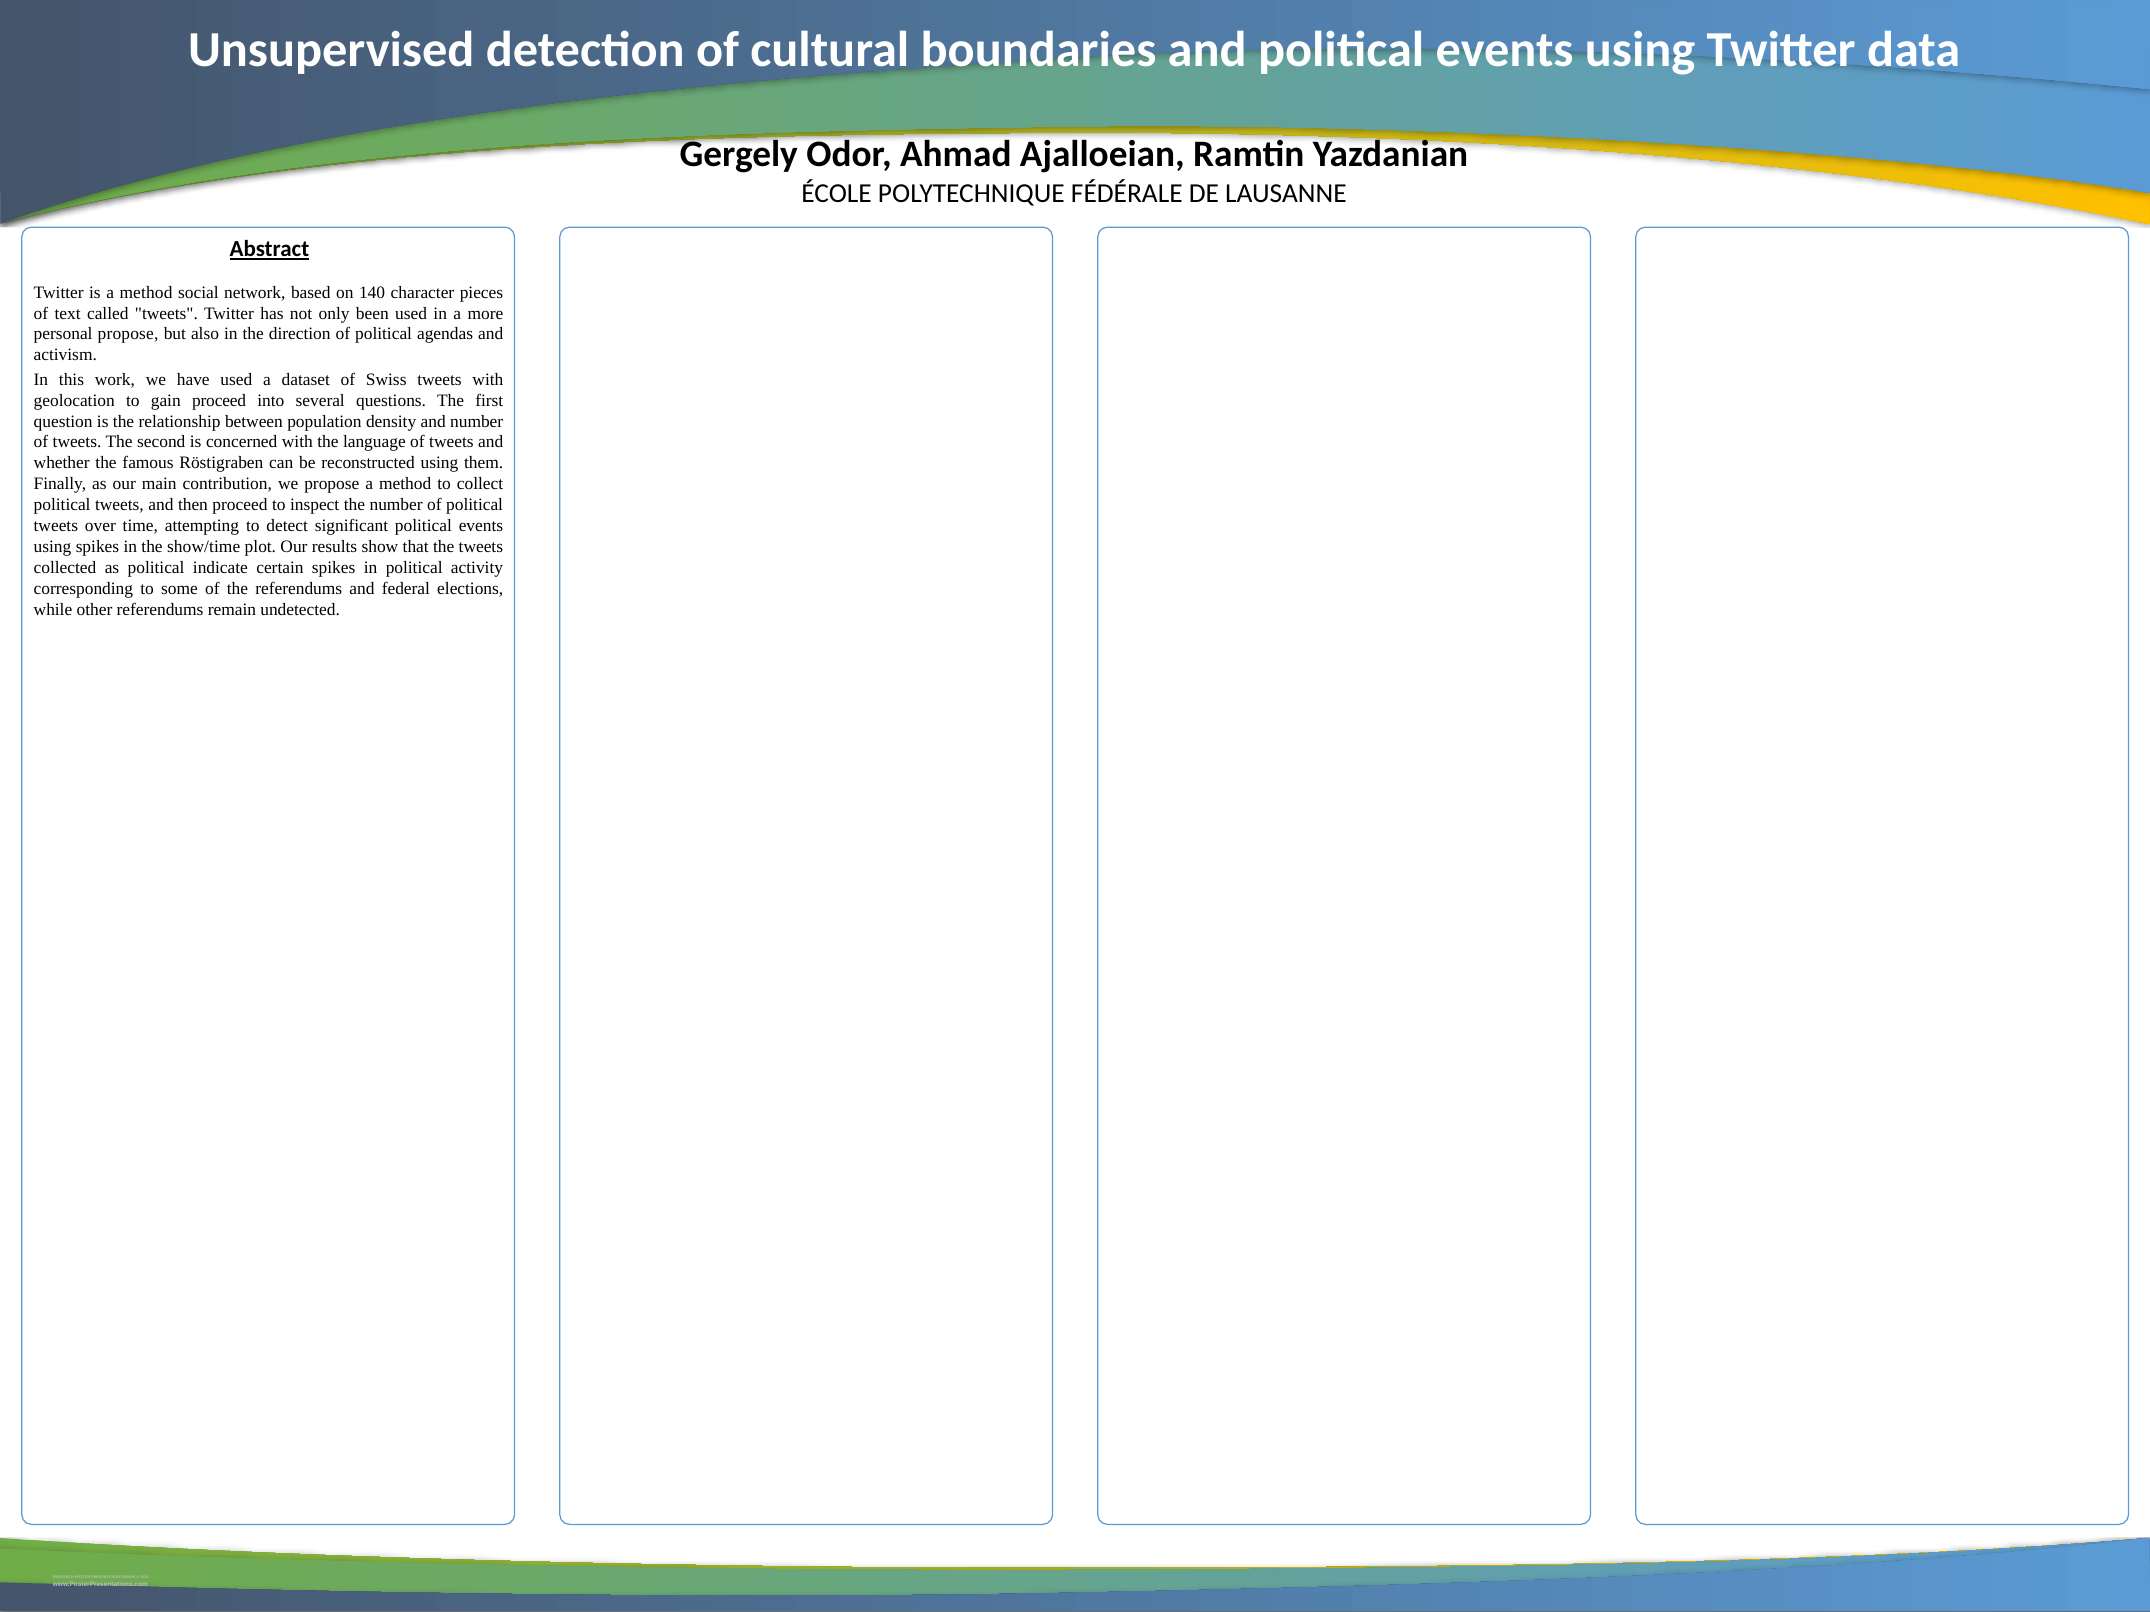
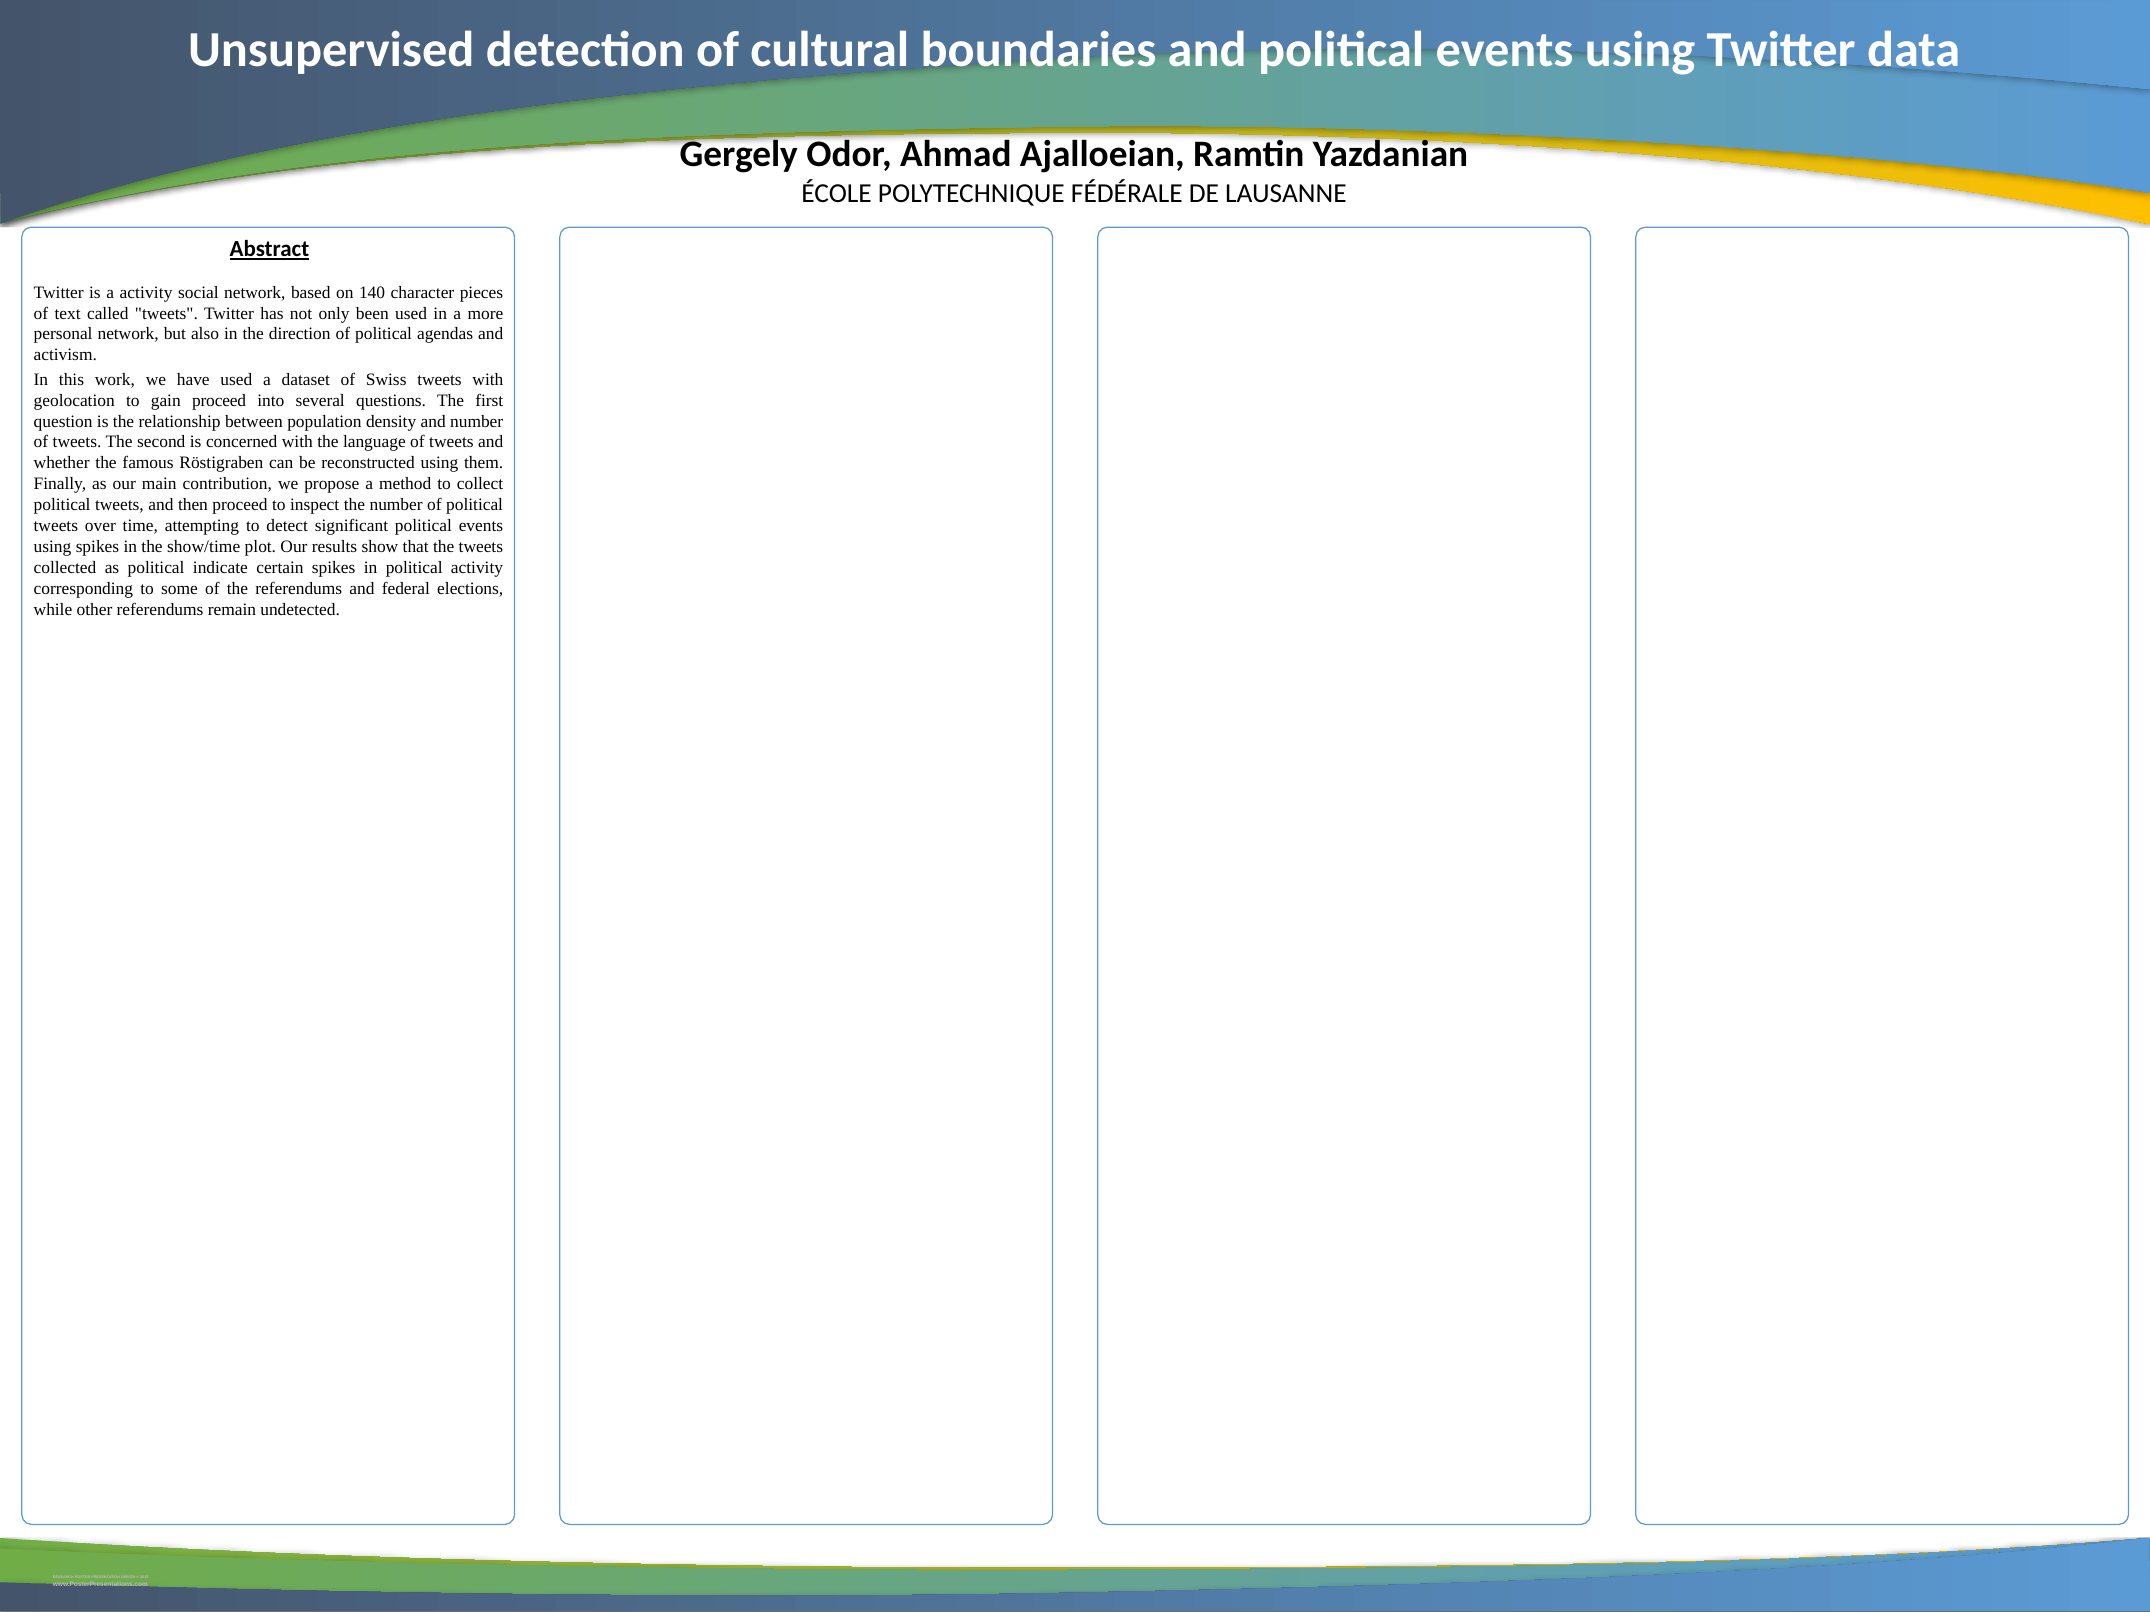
is a method: method -> activity (146, 292)
personal propose: propose -> network (128, 334)
